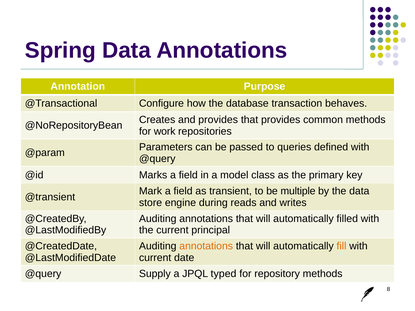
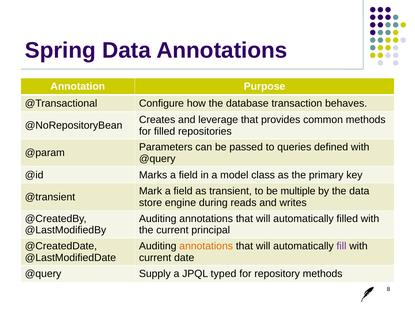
and provides: provides -> leverage (218, 120)
for work: work -> filled (165, 131)
fill colour: orange -> purple (341, 246)
